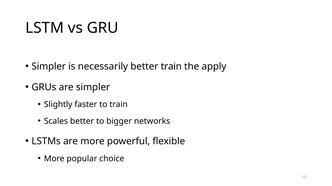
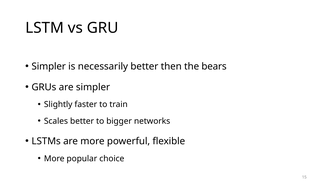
better train: train -> then (171, 67)
apply: apply -> bears (214, 67)
